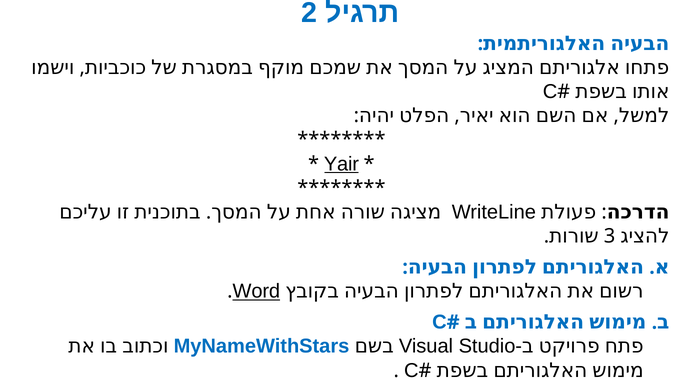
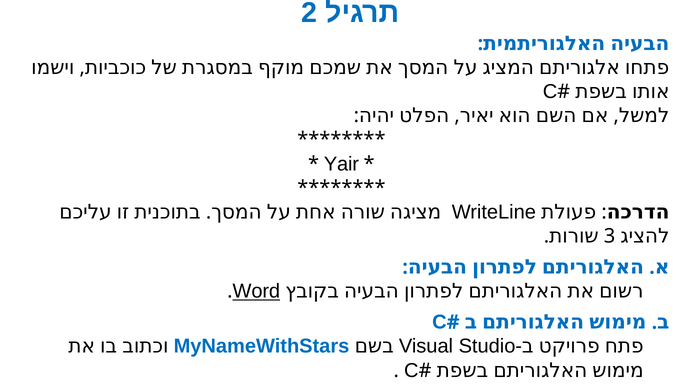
Yair underline: present -> none (341, 164)
